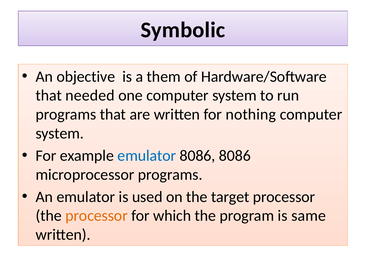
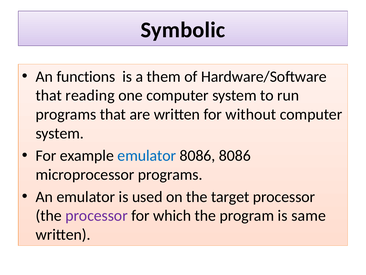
objective: objective -> functions (86, 76)
needed: needed -> reading (90, 95)
nothing: nothing -> without (251, 114)
processor colour: orange -> purple (97, 215)
